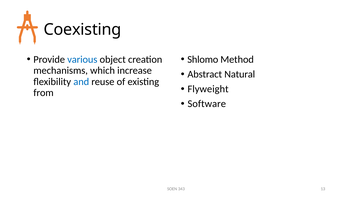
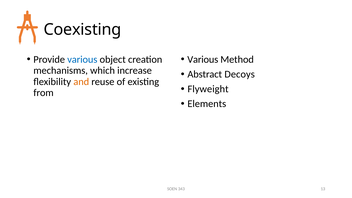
Shlomo: Shlomo -> Various (203, 60)
Natural: Natural -> Decoys (240, 74)
and colour: blue -> orange (81, 82)
Software: Software -> Elements (207, 104)
